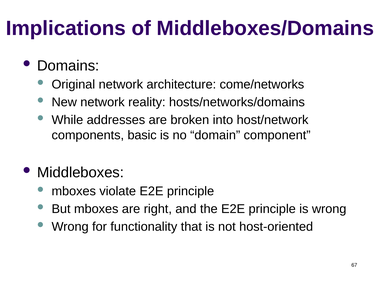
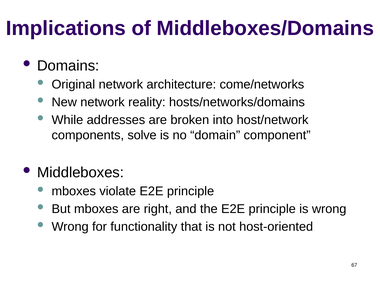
basic: basic -> solve (142, 135)
